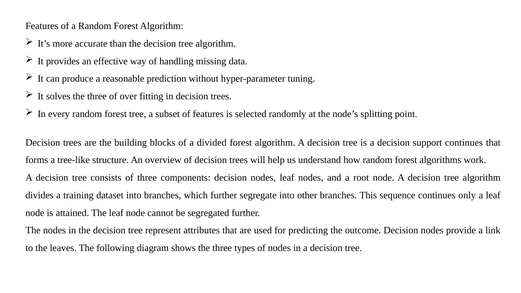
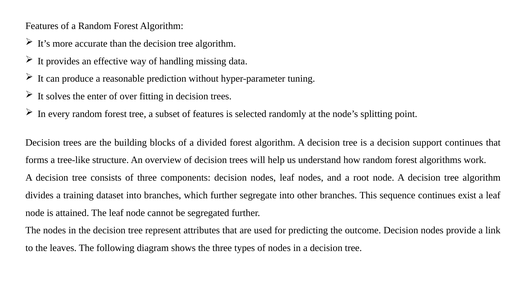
solves the three: three -> enter (97, 96)
only: only -> exist (467, 195)
